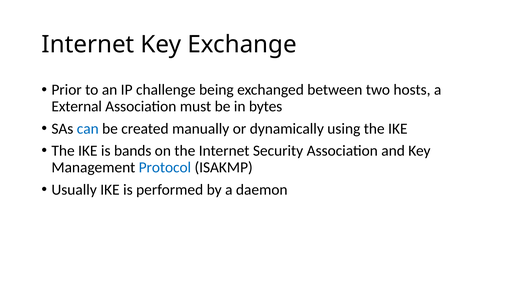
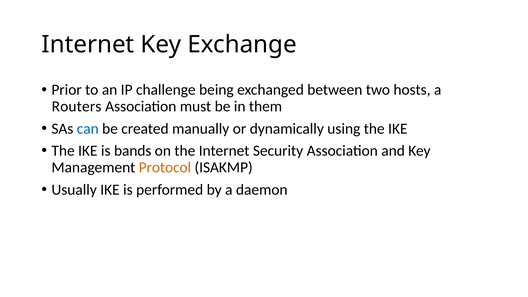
External: External -> Routers (77, 107)
bytes: bytes -> them (266, 107)
Protocol colour: blue -> orange (165, 167)
